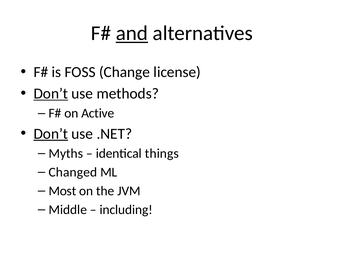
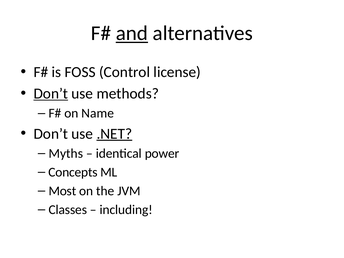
Change: Change -> Control (125, 72)
Active: Active -> Name (98, 113)
Don’t underline: present -> none (51, 134)
.NET underline: none -> present (114, 134)
things: things -> power (162, 153)
Changed: Changed -> Concepts (73, 172)
Middle: Middle -> Classes (68, 210)
